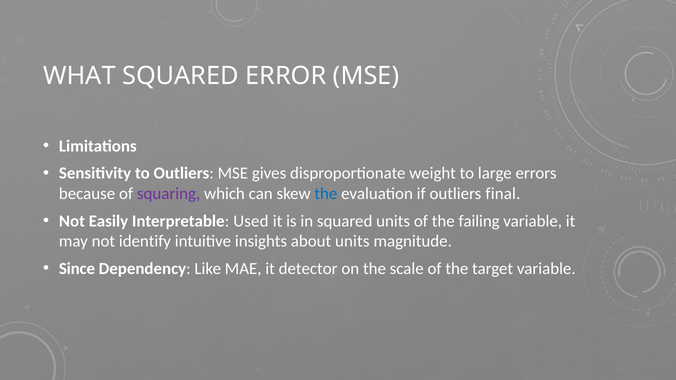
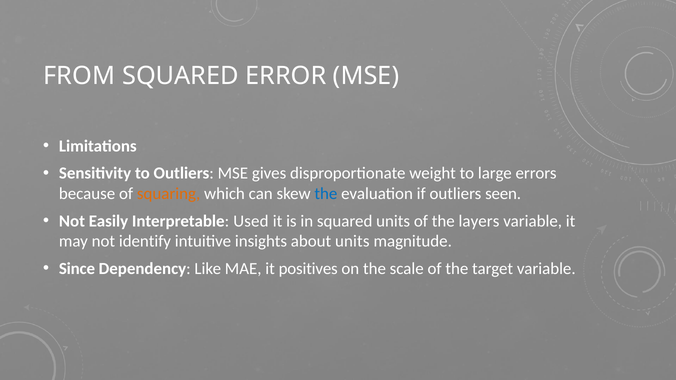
WHAT: WHAT -> FROM (79, 76)
squaring colour: purple -> orange (169, 194)
final: final -> seen (503, 194)
failing: failing -> layers (479, 221)
detector: detector -> positives (308, 269)
